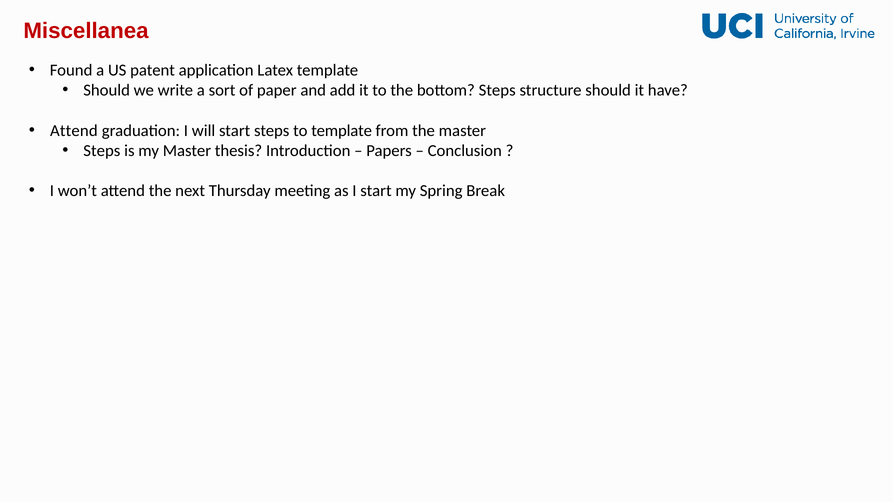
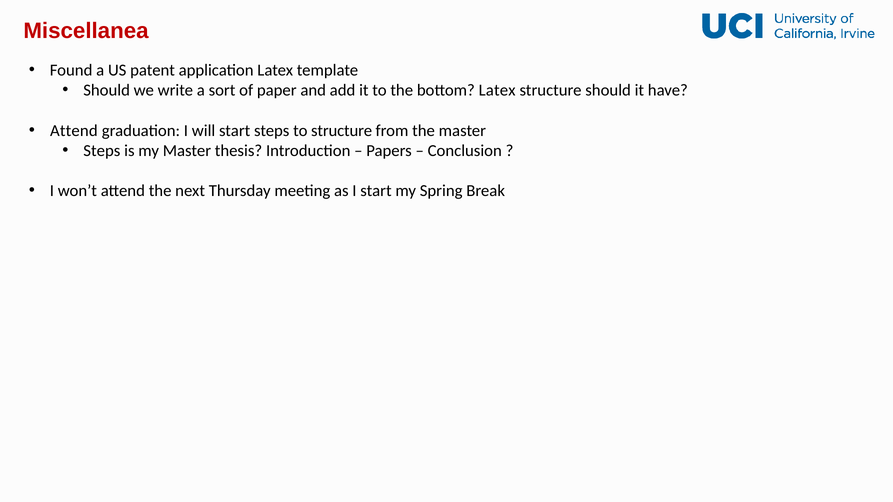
bottom Steps: Steps -> Latex (497, 90)
to template: template -> structure (342, 131)
